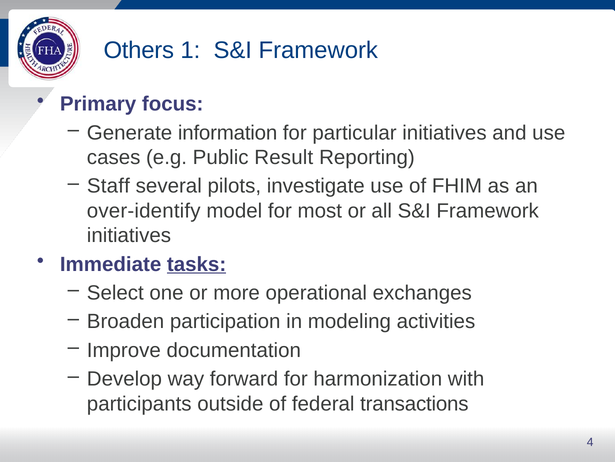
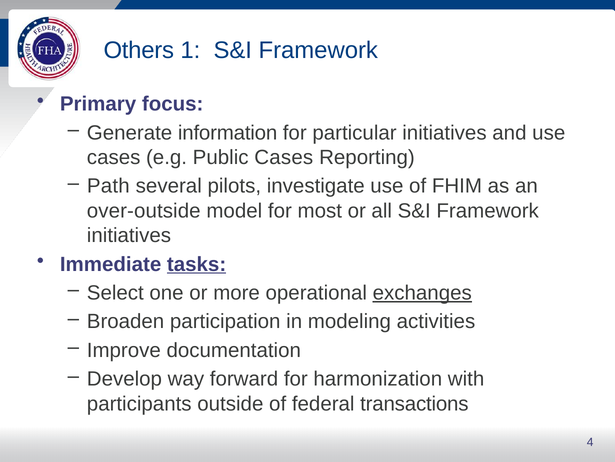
Public Result: Result -> Cases (284, 157)
Staff: Staff -> Path (108, 186)
over-identify: over-identify -> over-outside (144, 211)
exchanges underline: none -> present (422, 293)
